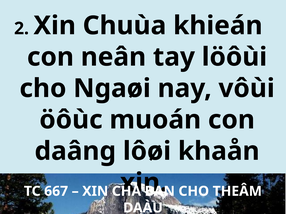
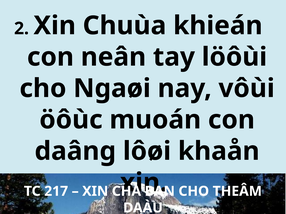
667: 667 -> 217 (56, 192)
